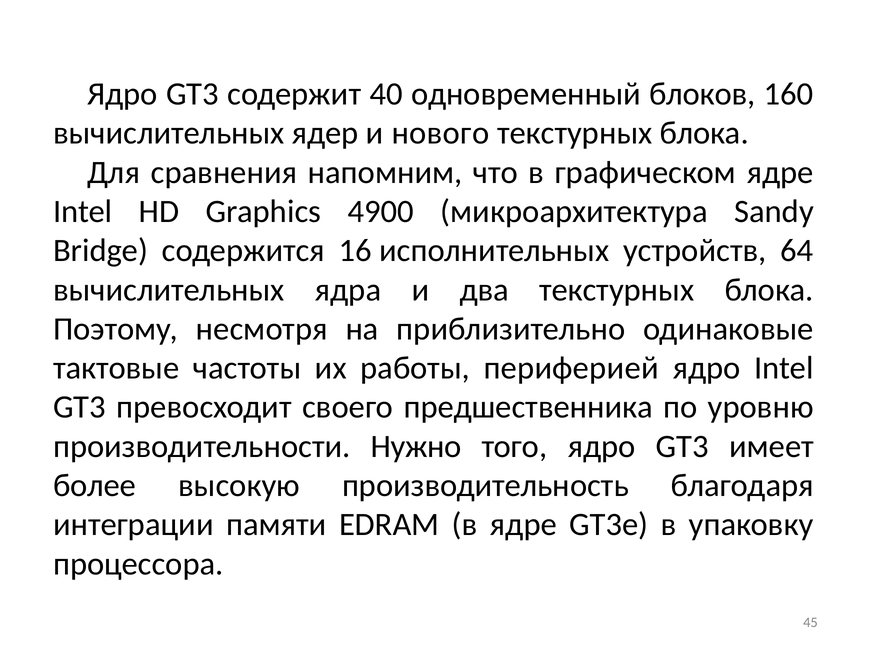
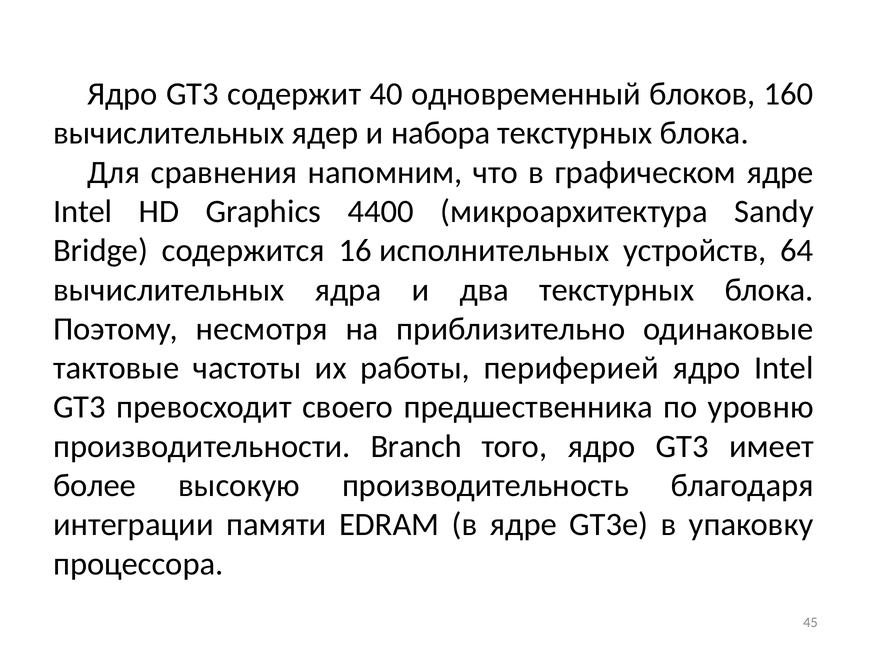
нового: нового -> набора (441, 133)
4900: 4900 -> 4400 (381, 212)
Нужно: Нужно -> Branch (416, 447)
